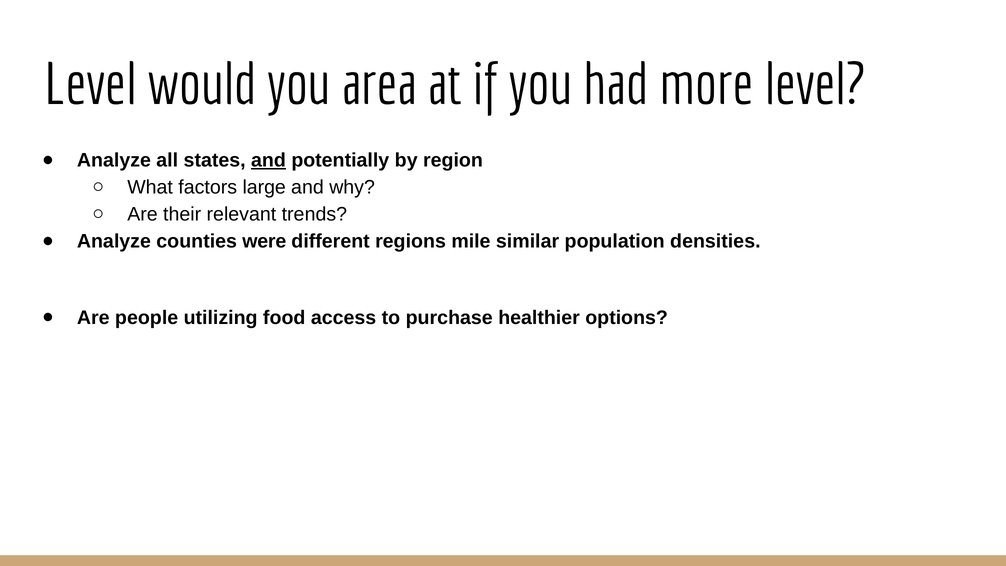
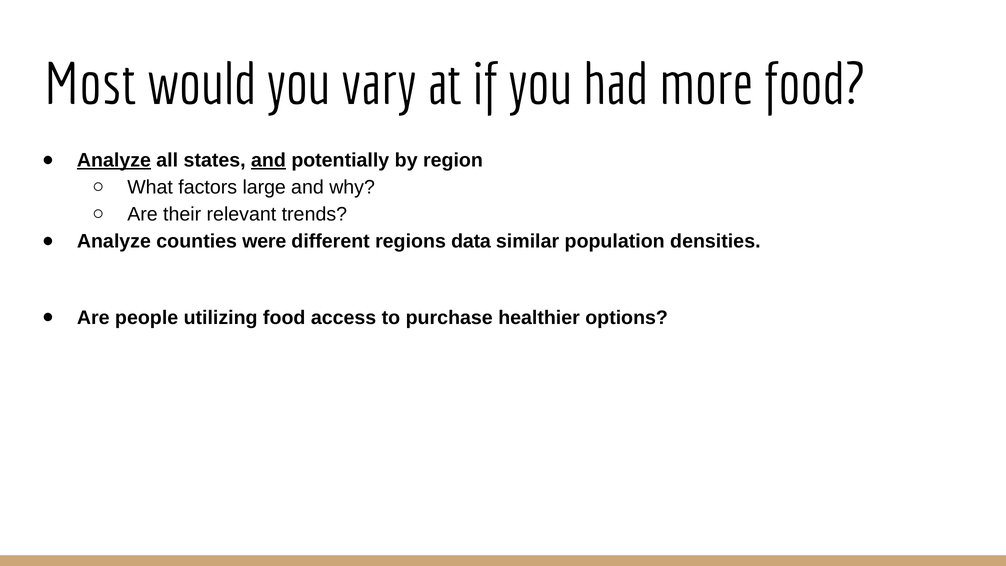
Level: Level -> Most (90, 85)
area: area -> vary (379, 85)
more level: level -> food (815, 85)
Analyze underline: none -> present (114, 160)
mile: mile -> data (471, 241)
